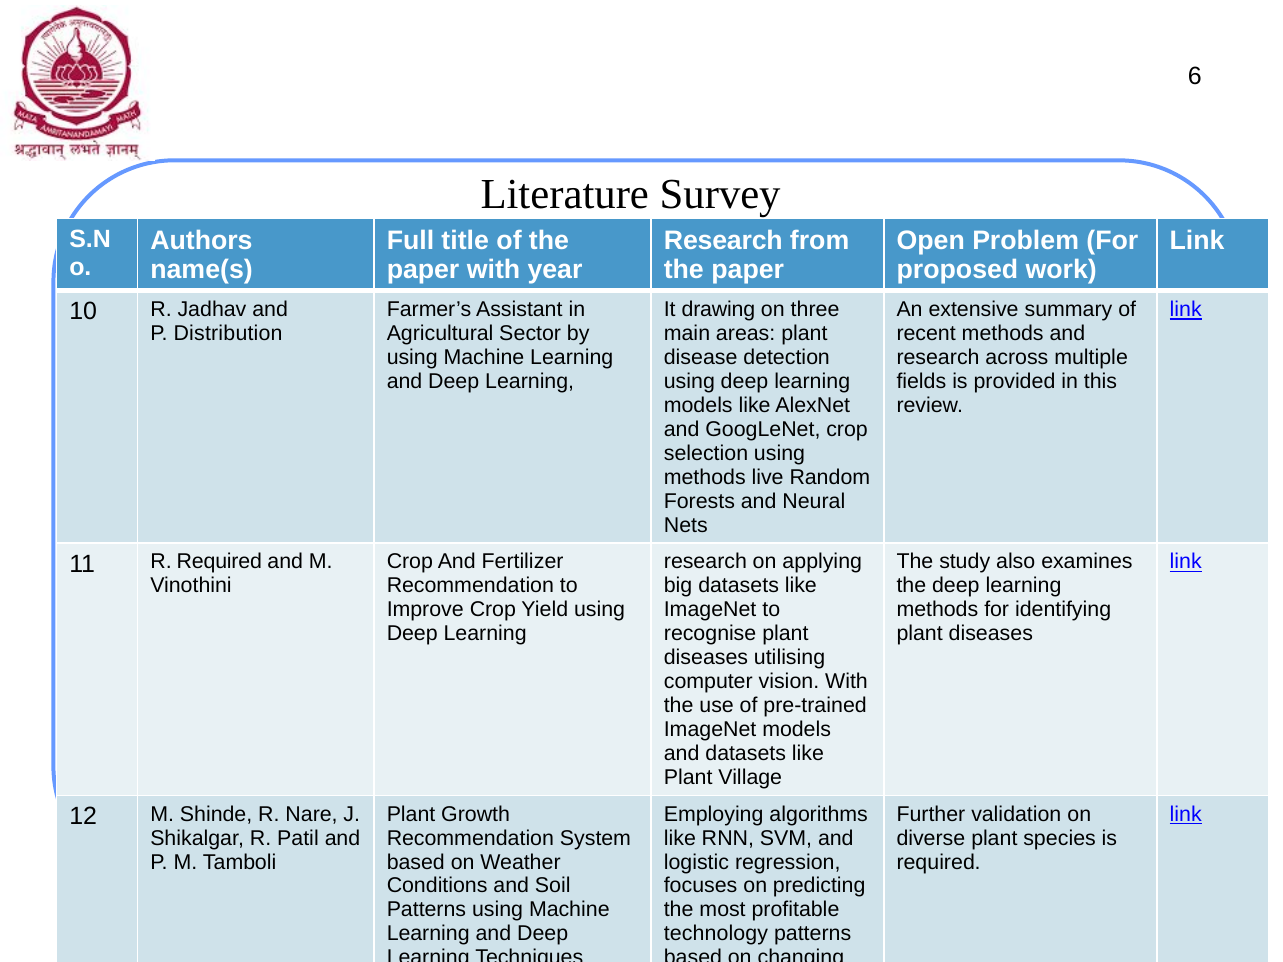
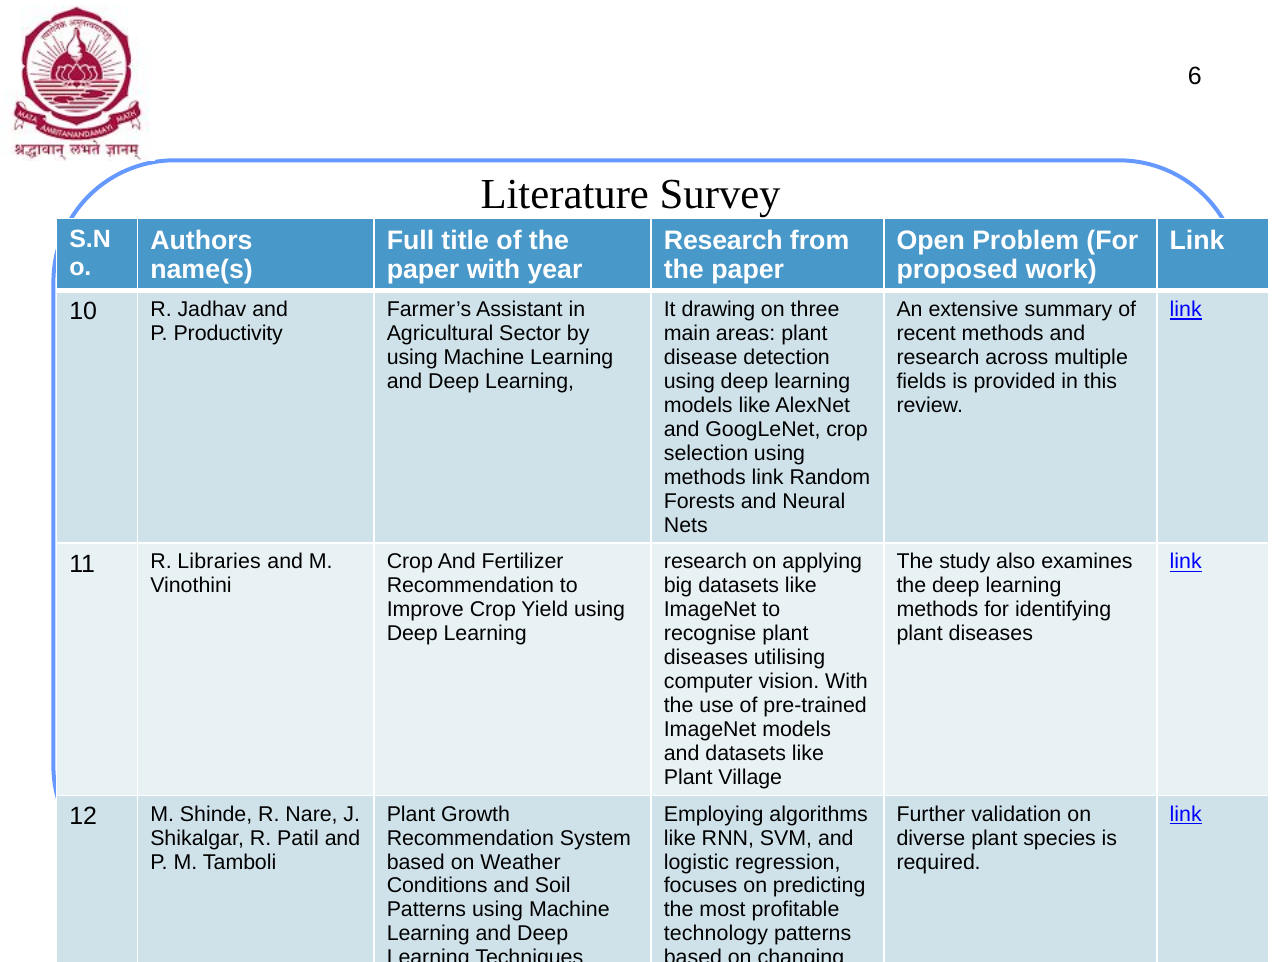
Distribution: Distribution -> Productivity (228, 334)
methods live: live -> link (768, 477)
R Required: Required -> Libraries (219, 562)
